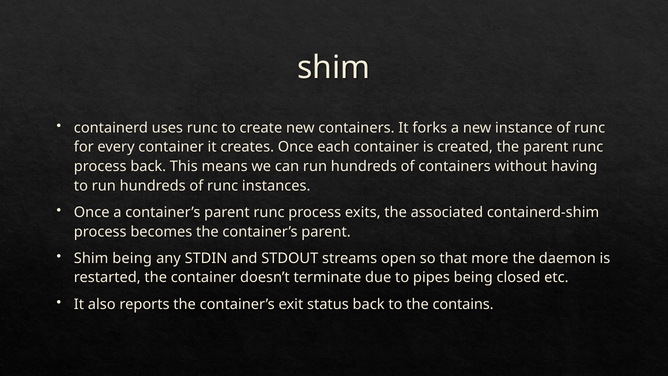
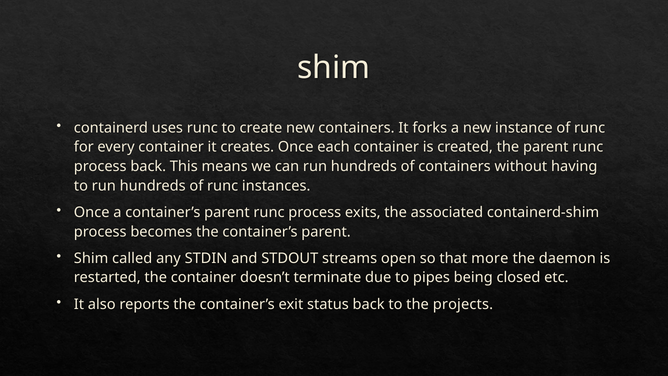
Shim being: being -> called (132, 258)
contains: contains -> projects (463, 304)
